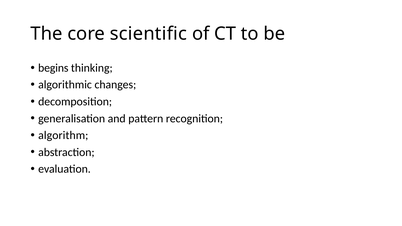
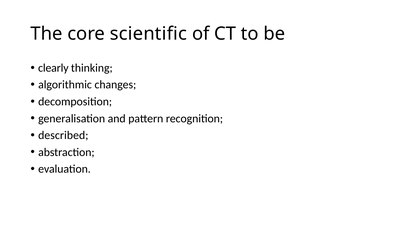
begins: begins -> clearly (53, 68)
algorithm: algorithm -> described (63, 135)
